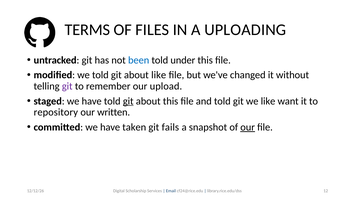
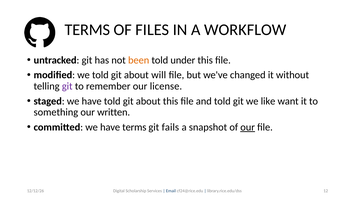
UPLOADING: UPLOADING -> WORKFLOW (245, 30)
been colour: blue -> orange (139, 60)
about like: like -> will (159, 75)
upload: upload -> license (166, 86)
git underline: present -> none (128, 101)
repository: repository -> something (56, 112)
have taken: taken -> terms (134, 127)
